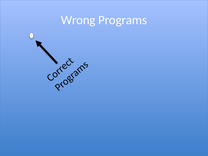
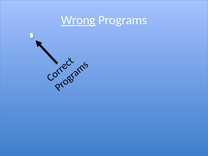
Wrong underline: none -> present (78, 20)
